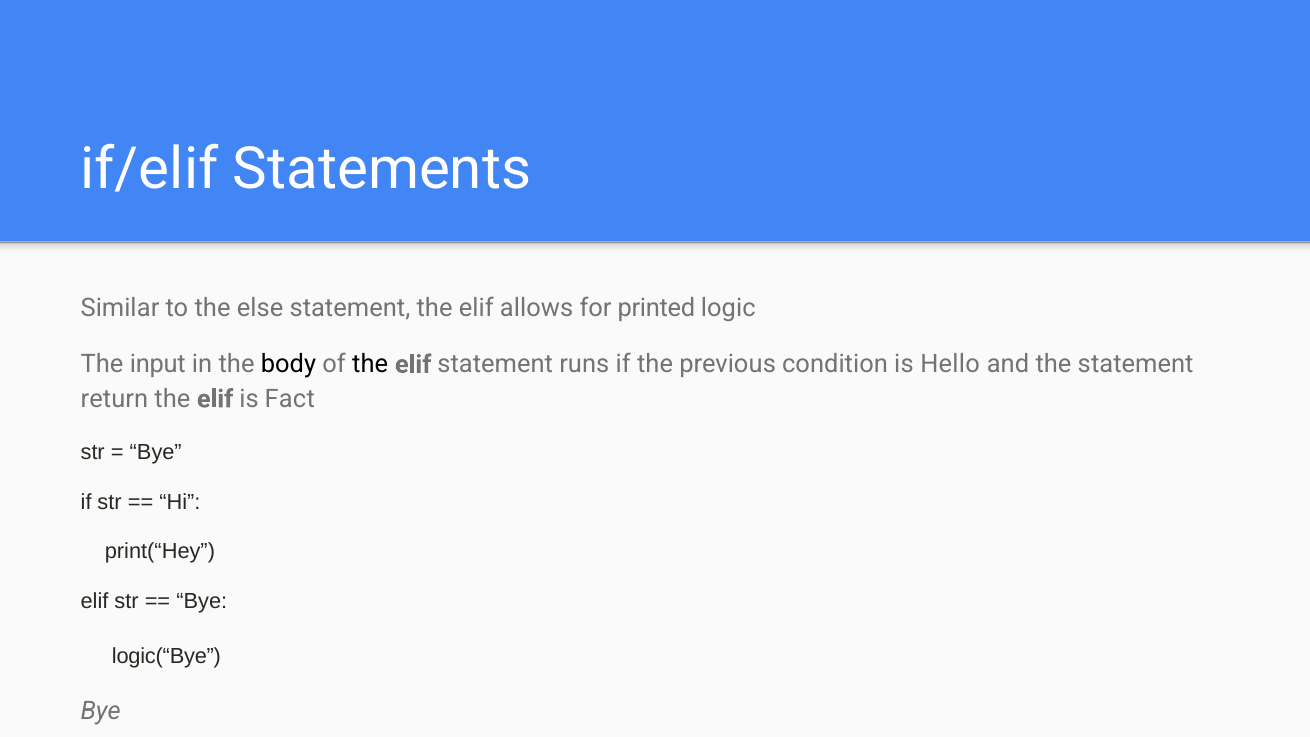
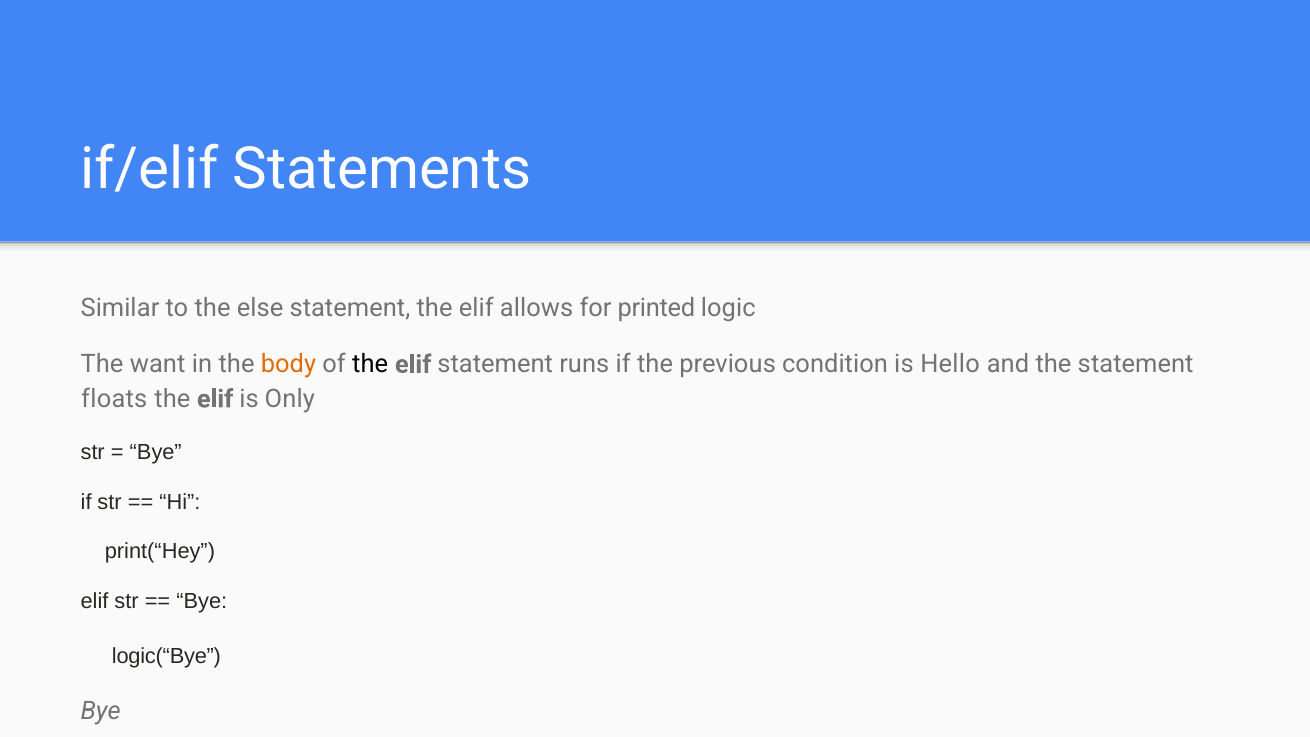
input: input -> want (158, 364)
body colour: black -> orange (288, 364)
return: return -> floats (114, 399)
Fact: Fact -> Only (290, 399)
